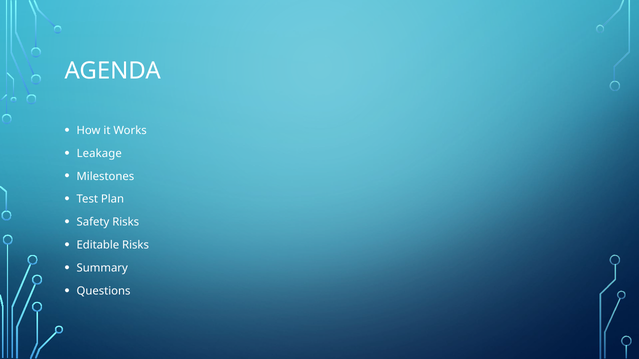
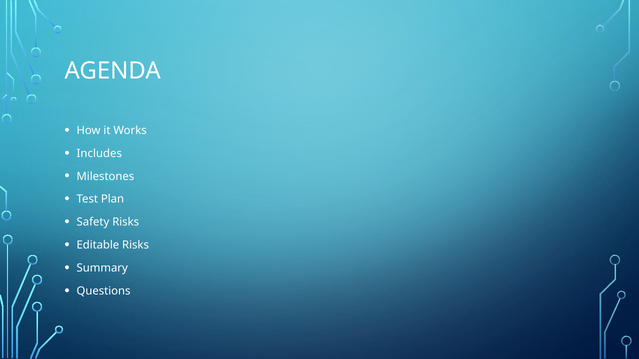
Leakage: Leakage -> Includes (99, 154)
